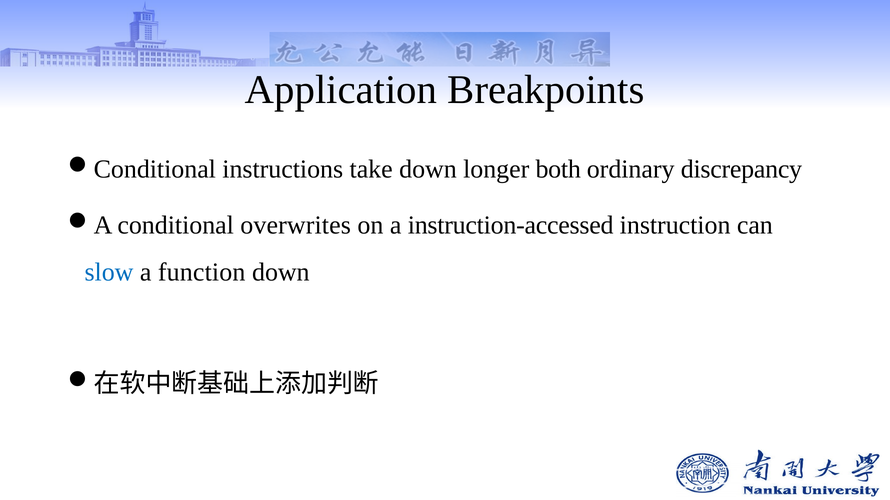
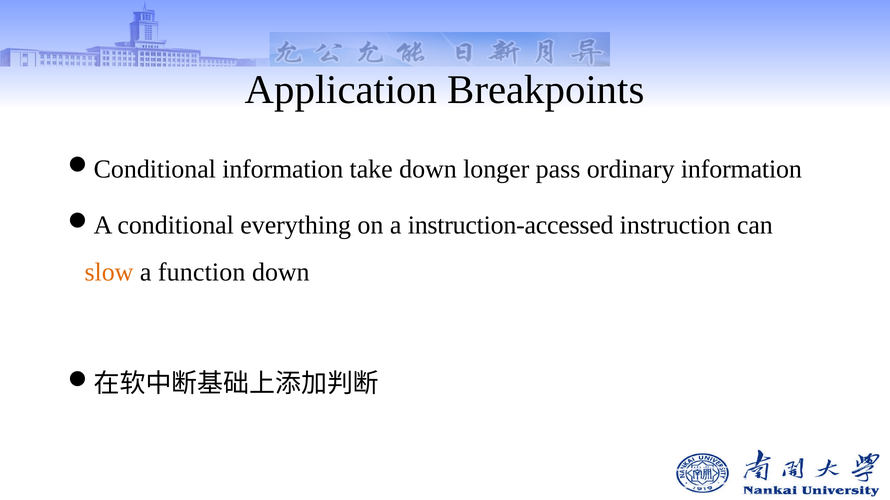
instructions: instructions -> information (283, 170)
both: both -> pass (558, 170)
ordinary discrepancy: discrepancy -> information (741, 170)
overwrites: overwrites -> everything (296, 226)
slow colour: blue -> orange (109, 272)
